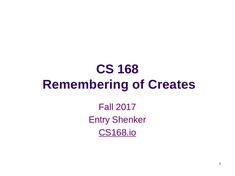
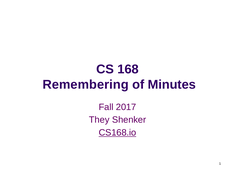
Creates: Creates -> Minutes (172, 85)
Entry: Entry -> They (99, 120)
